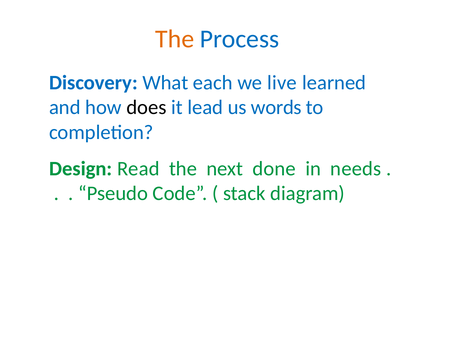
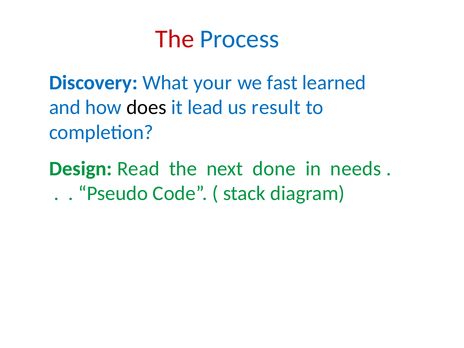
The colour: orange -> red (175, 39)
each: each -> your (213, 83)
live: live -> fast (282, 83)
words: words -> result (276, 108)
